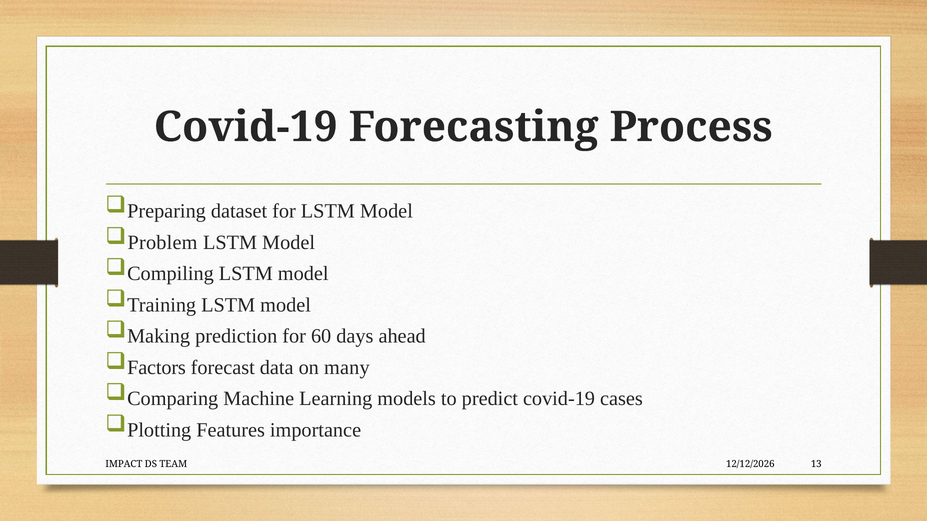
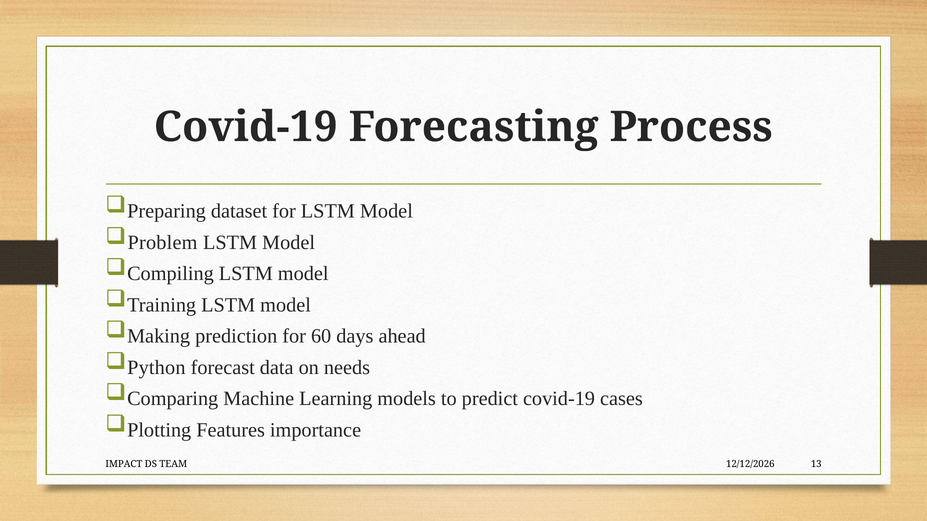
Factors: Factors -> Python (156, 368)
many: many -> needs (347, 368)
